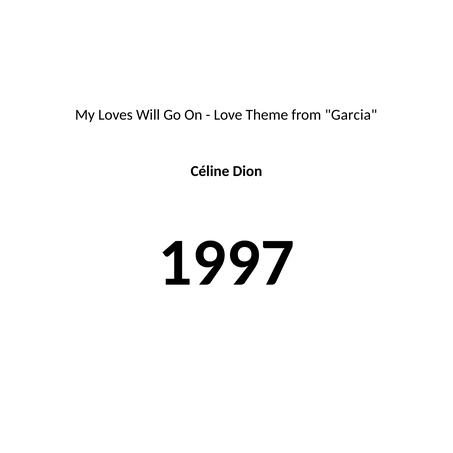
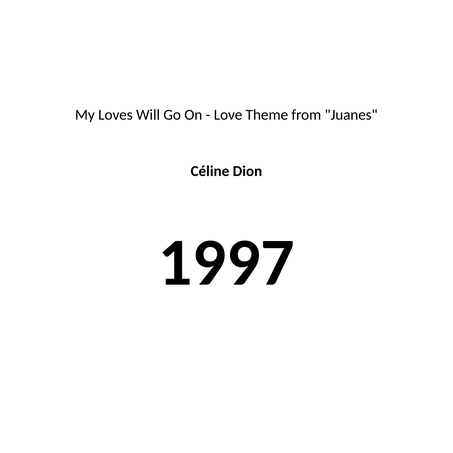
Garcia: Garcia -> Juanes (351, 115)
